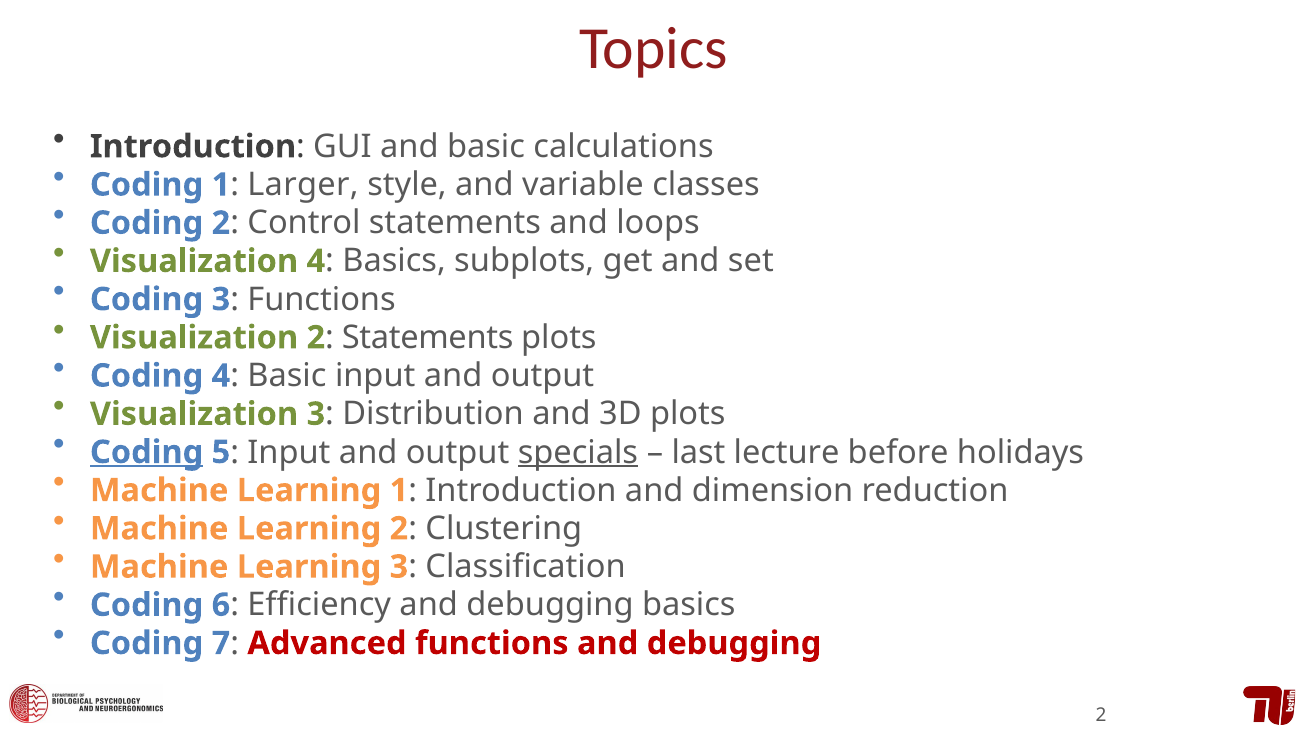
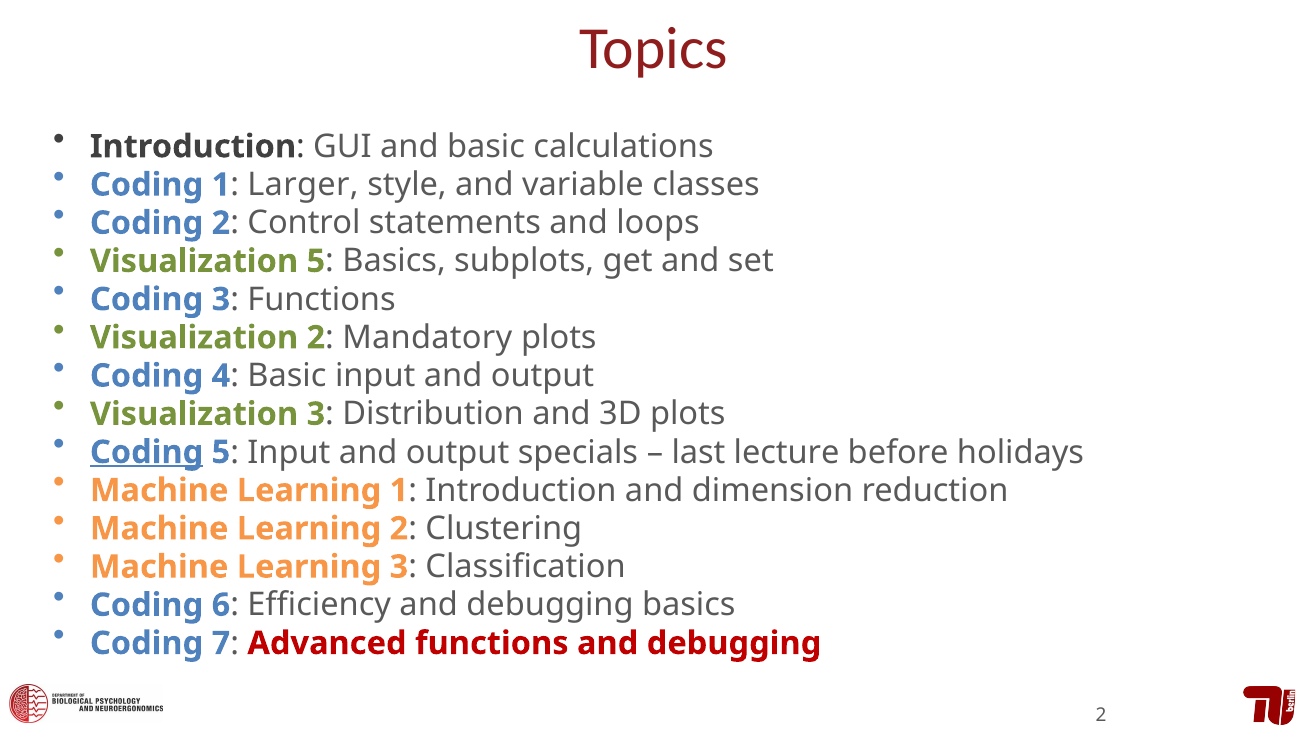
Visualization 4: 4 -> 5 (316, 261)
Statements: Statements -> Mandatory (427, 338)
specials underline: present -> none (578, 452)
